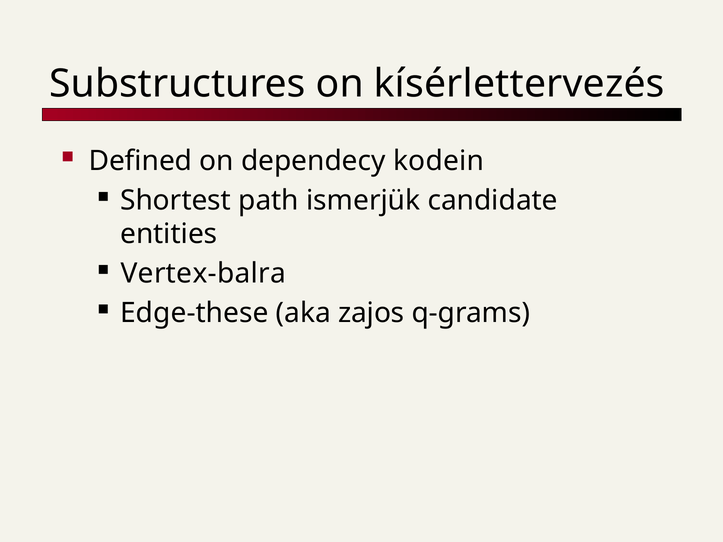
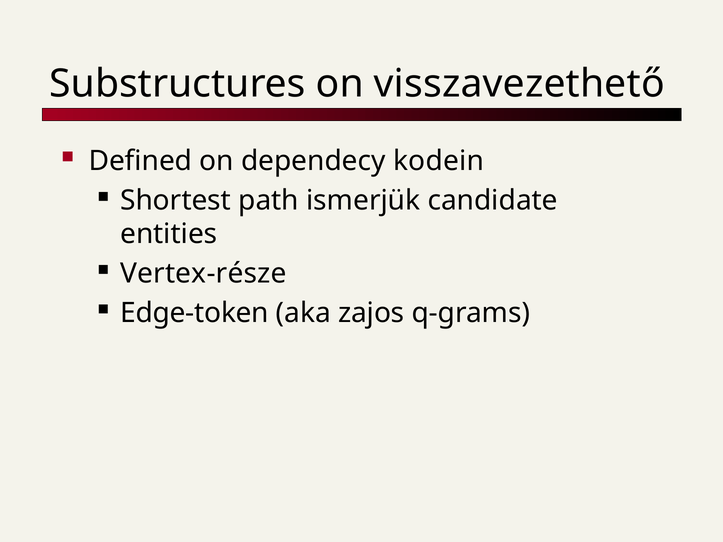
kísérlettervezés: kísérlettervezés -> visszavezethető (519, 84)
Vertex-balra: Vertex-balra -> Vertex-része (203, 274)
Edge-these: Edge-these -> Edge-token (195, 313)
